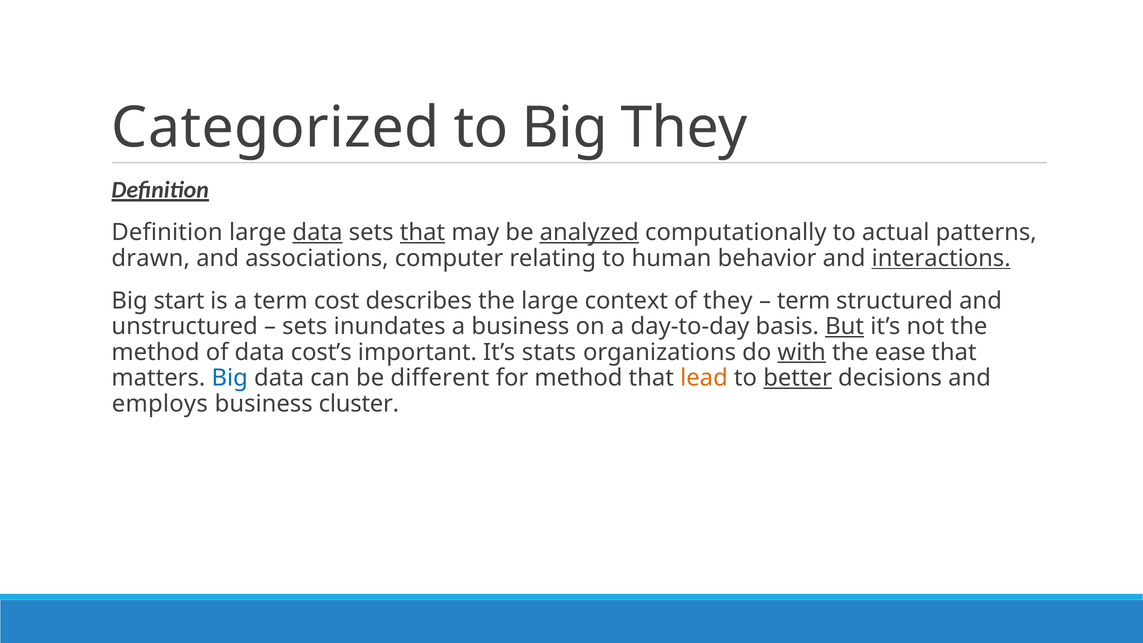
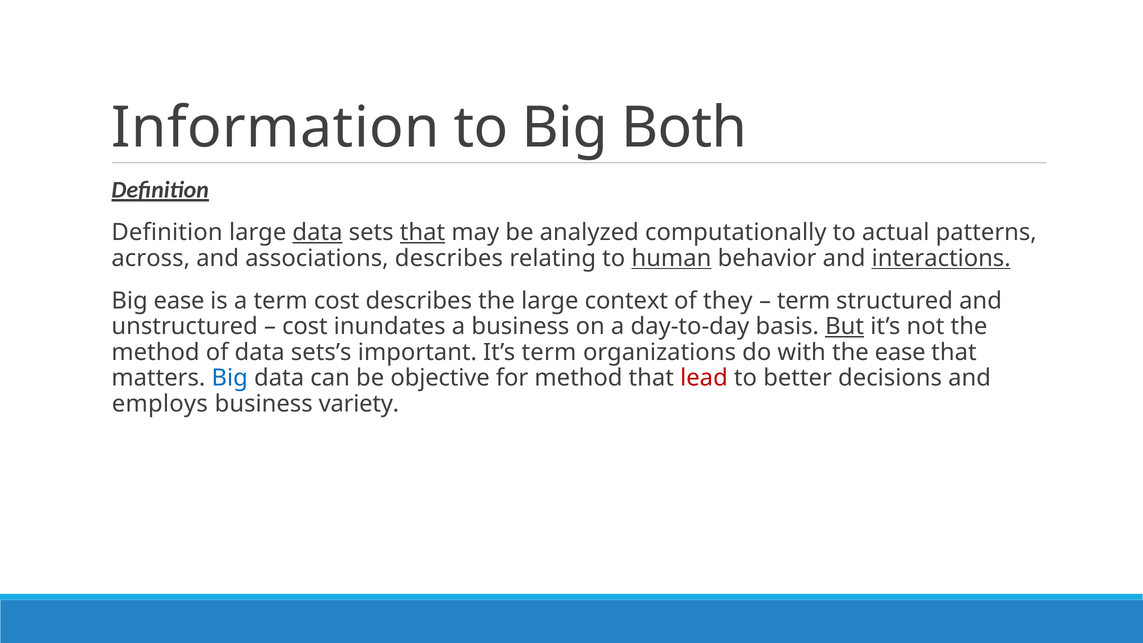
Categorized: Categorized -> Information (276, 128)
Big They: They -> Both (684, 128)
analyzed underline: present -> none (589, 233)
drawn: drawn -> across (151, 258)
associations computer: computer -> describes (449, 258)
human underline: none -> present (671, 258)
Big start: start -> ease (179, 301)
sets: sets -> cost (305, 326)
cost’s: cost’s -> sets’s (321, 352)
It’s stats: stats -> term (549, 352)
with underline: present -> none (802, 352)
different: different -> objective (440, 378)
lead colour: orange -> red (704, 378)
better underline: present -> none (798, 378)
cluster: cluster -> variety (359, 404)
